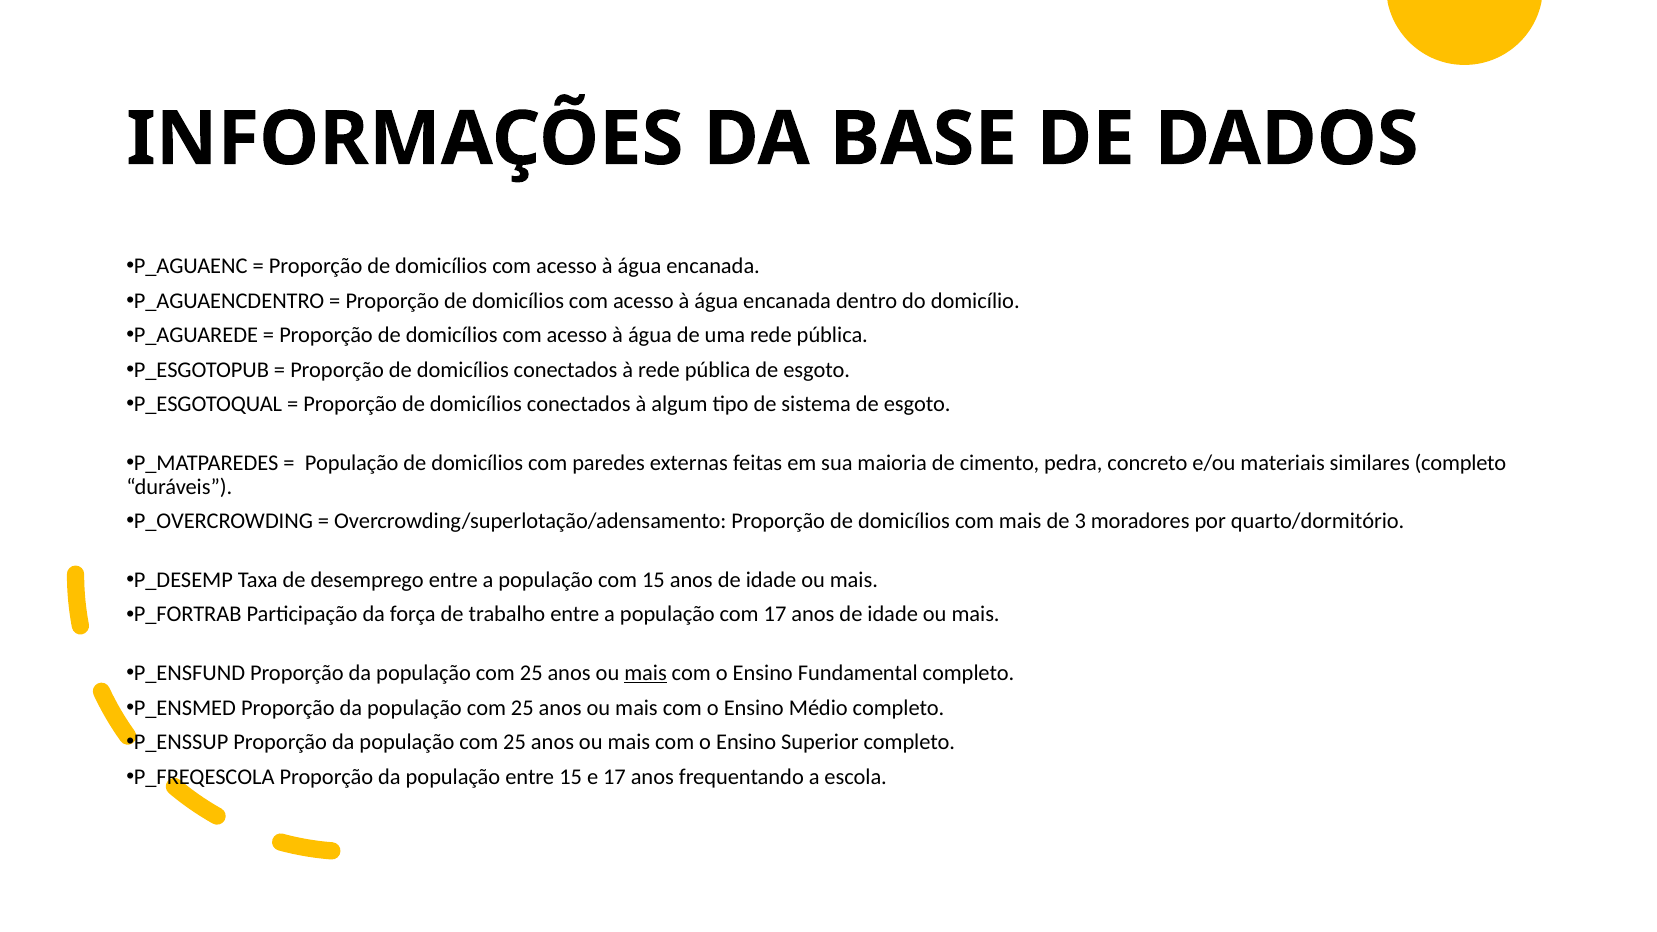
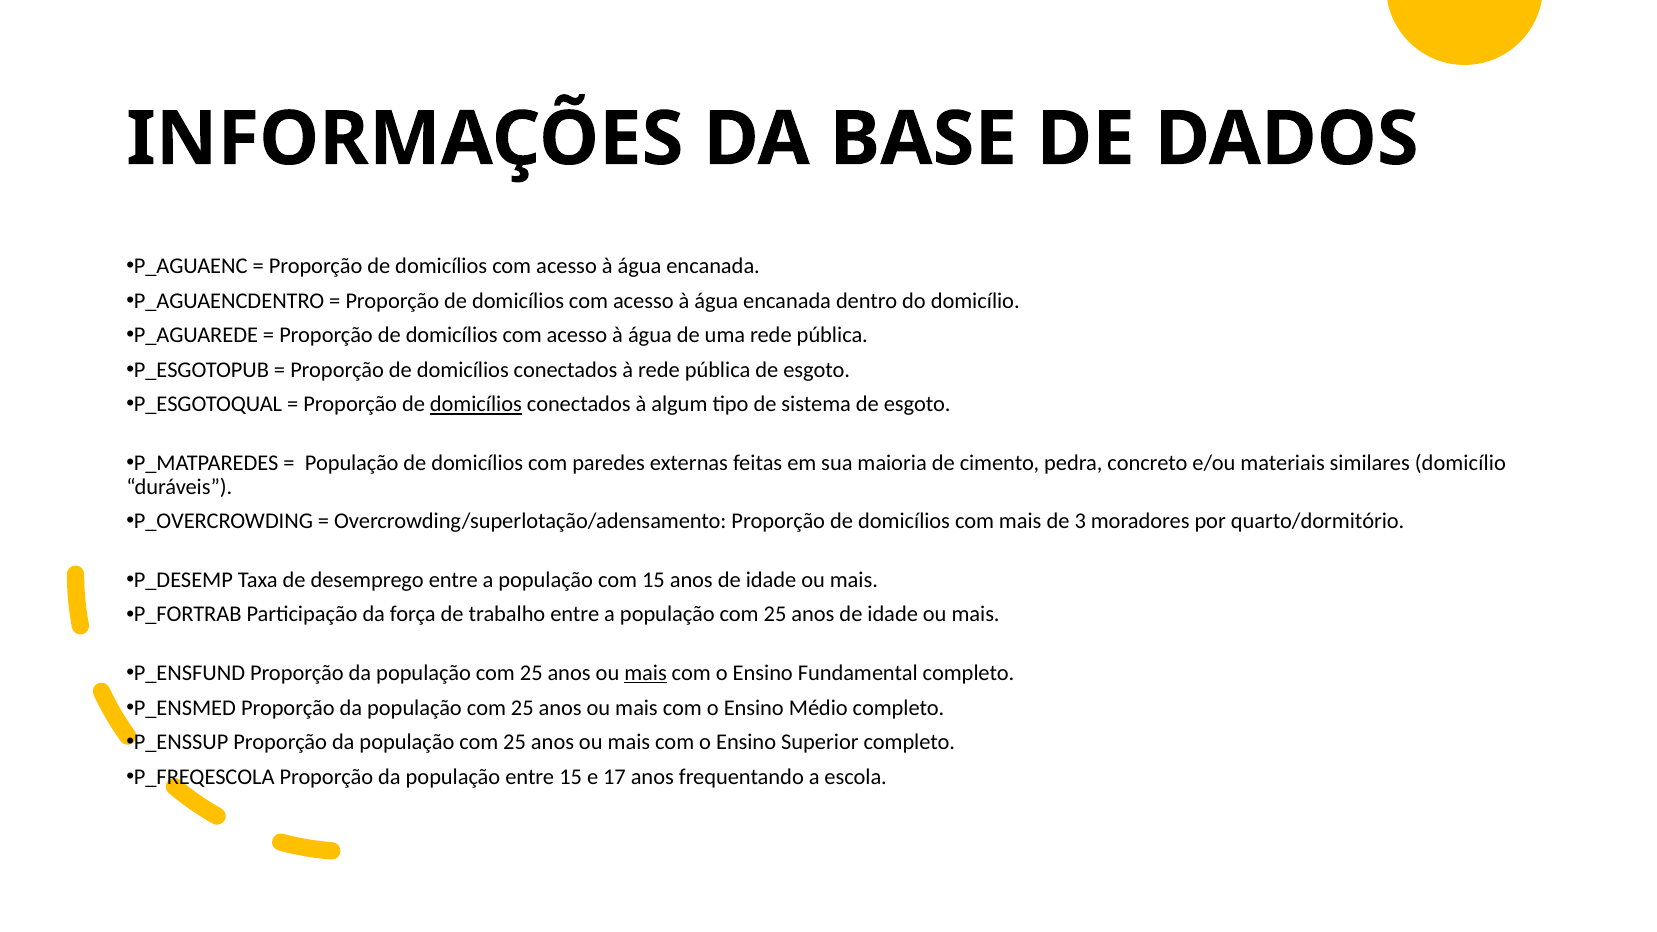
domicílios underline: none -> present (476, 404)
similares completo: completo -> domicílio (1460, 463)
a população com 17: 17 -> 25 (775, 615)
